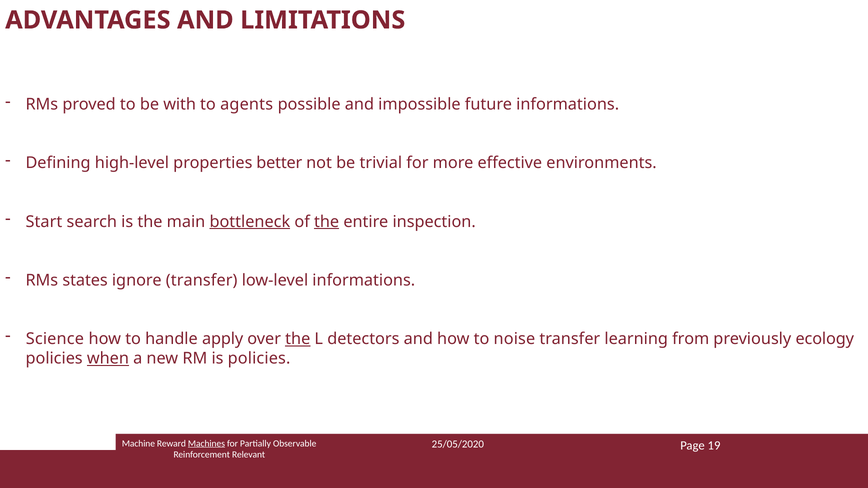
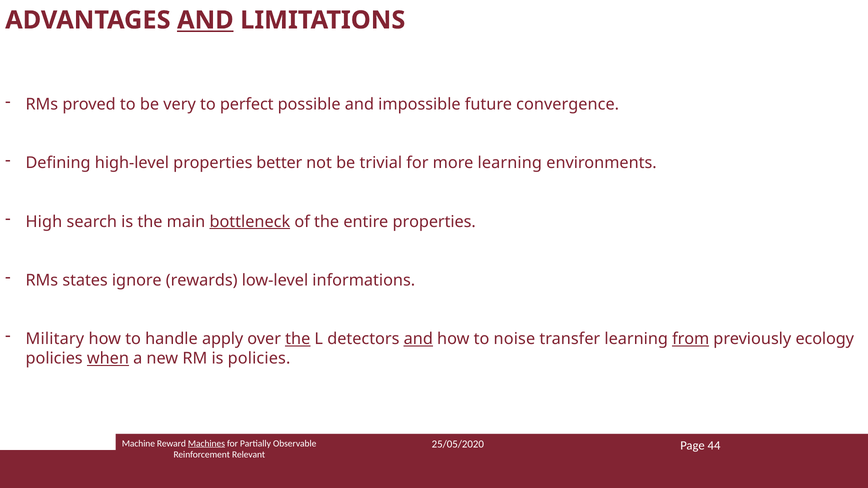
AND underline: none -> present (205, 20)
with: with -> very (180, 105)
agents: agents -> perfect (247, 105)
future informations: informations -> convergence (568, 105)
more effective: effective -> learning (510, 163)
Start: Start -> High (44, 222)
the underline: present -> none (327, 222)
entire inspection: inspection -> properties (434, 222)
ignore transfer: transfer -> rewards (202, 280)
Science: Science -> Military (55, 339)
and underline: none -> present (418, 339)
from underline: none -> present (691, 339)
19: 19 -> 44 (714, 446)
